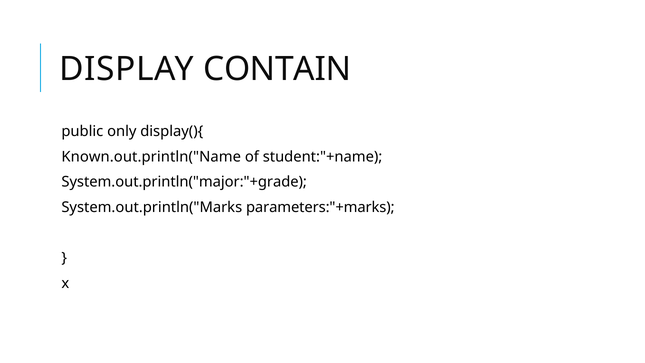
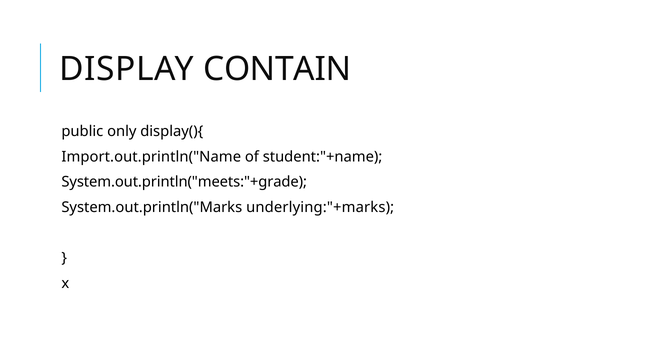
Known.out.println("Name: Known.out.println("Name -> Import.out.println("Name (151, 157)
System.out.println("major:"+grade: System.out.println("major:"+grade -> System.out.println("meets:"+grade (184, 182)
parameters:"+marks: parameters:"+marks -> underlying:"+marks (320, 207)
